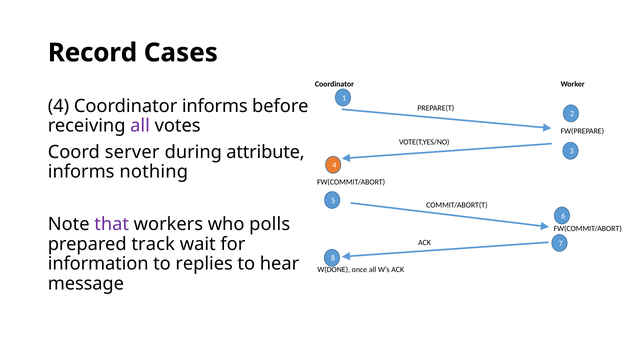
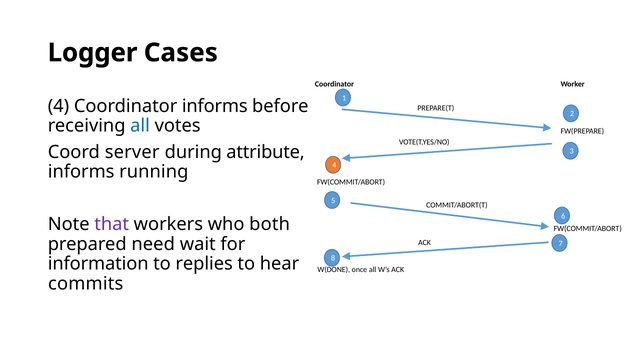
Record: Record -> Logger (92, 53)
all colour: purple -> blue (140, 126)
nothing: nothing -> running (154, 172)
polls: polls -> both (270, 224)
track: track -> need (153, 244)
message: message -> commits (86, 283)
